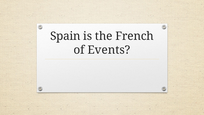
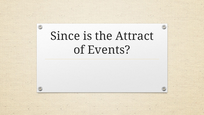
Spain: Spain -> Since (65, 36)
French: French -> Attract (135, 36)
